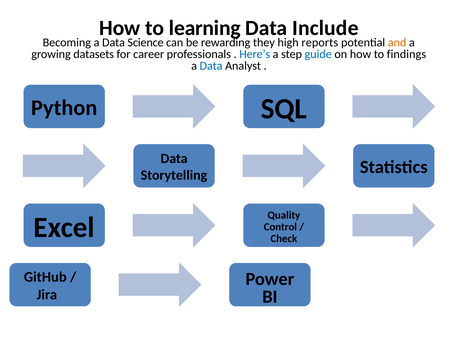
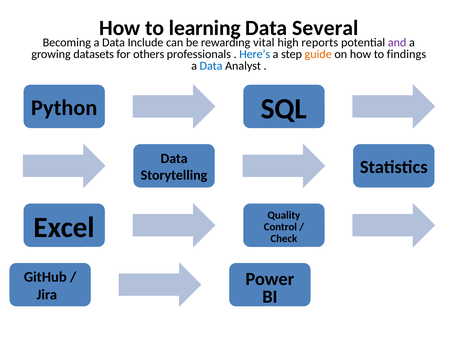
Include: Include -> Several (325, 28)
Science: Science -> Include (146, 43)
they: they -> vital (264, 43)
and colour: orange -> purple (397, 43)
career: career -> others (149, 54)
guide colour: blue -> orange (318, 54)
